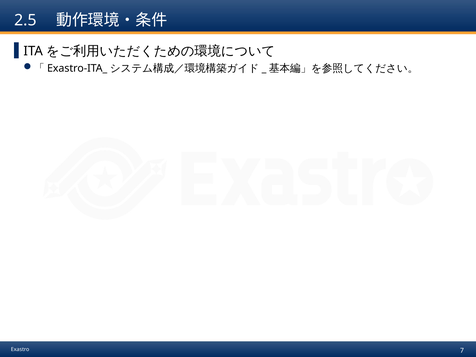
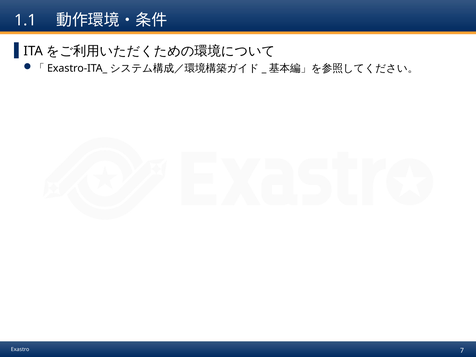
2.5: 2.5 -> 1.1 (25, 20)
